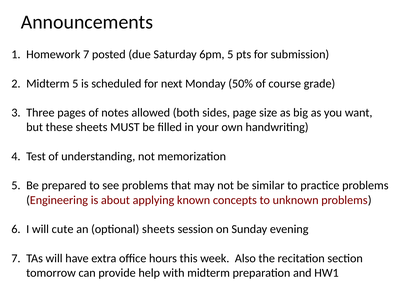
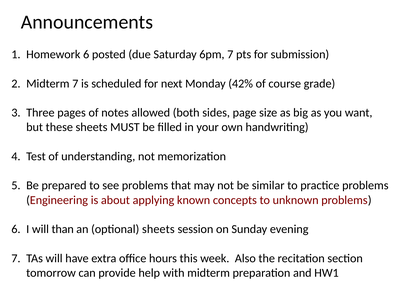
Homework 7: 7 -> 6 (86, 54)
6pm 5: 5 -> 7 (230, 54)
Midterm 5: 5 -> 7 (75, 83)
50%: 50% -> 42% (241, 83)
cute: cute -> than (63, 229)
